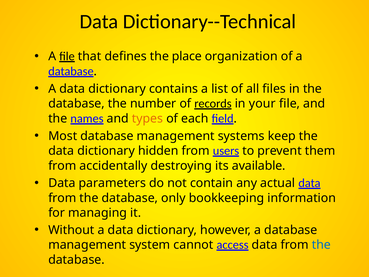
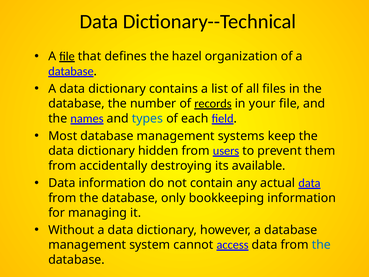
place: place -> hazel (187, 56)
types colour: orange -> blue (147, 118)
Data parameters: parameters -> information (112, 183)
